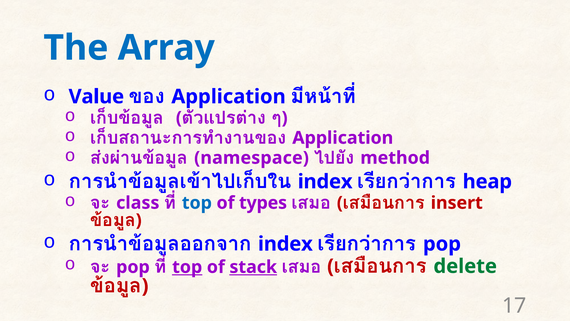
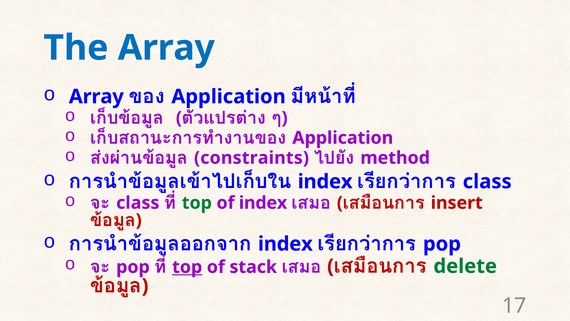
Value: Value -> Array (96, 97)
namespace: namespace -> constraints (252, 158)
heap: heap -> class (487, 181)
top colour: blue -> green (197, 203)
of types: types -> index (263, 203)
stack underline: present -> none (253, 267)
